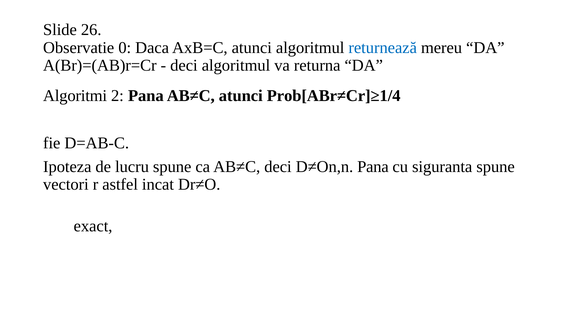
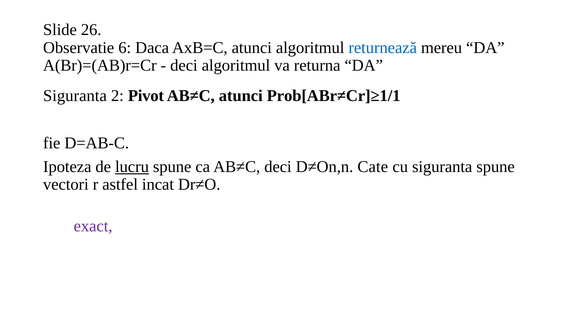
0: 0 -> 6 (125, 48)
Algoritmi: Algoritmi -> Siguranta (75, 96)
2 Pana: Pana -> Pivot (146, 96)
Prob[ABr≠Cr]≥1/4: Prob[ABr≠Cr]≥1/4 -> Prob[ABr≠Cr]≥1/1 (334, 96)
lucru underline: none -> present (132, 167)
D≠On,n Pana: Pana -> Cate (373, 167)
exact colour: black -> purple (93, 226)
